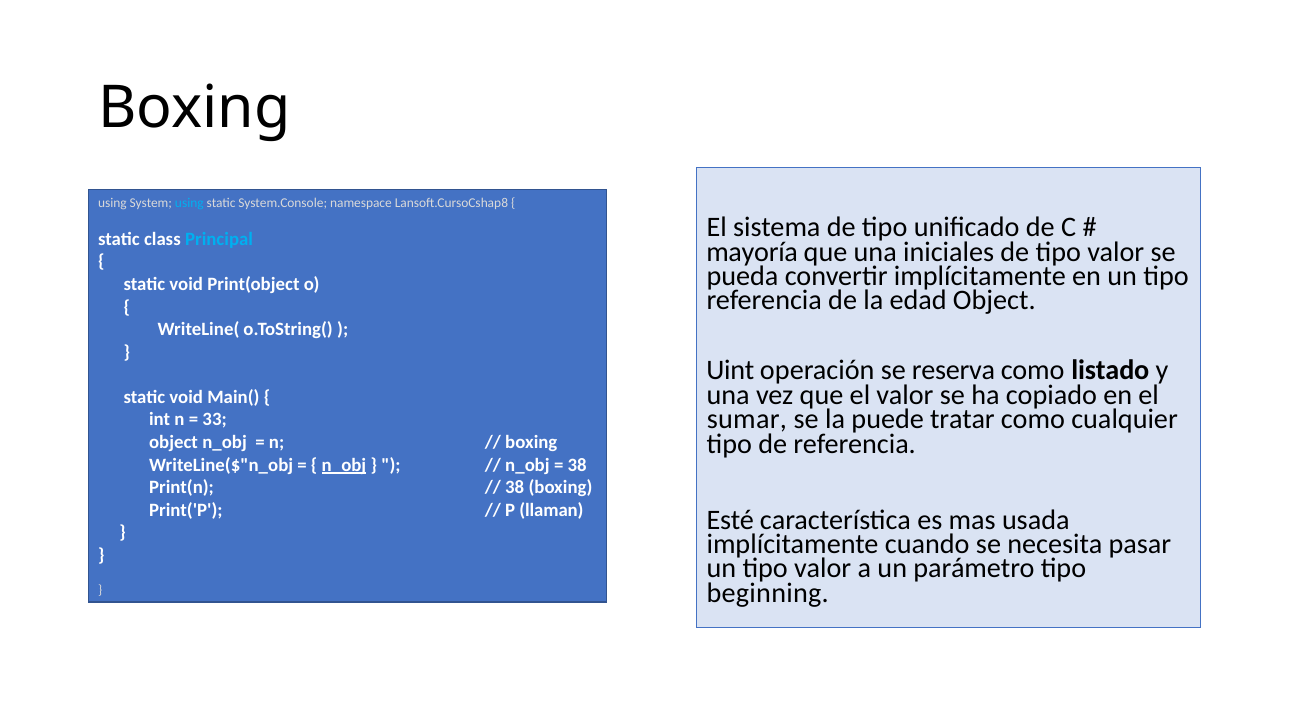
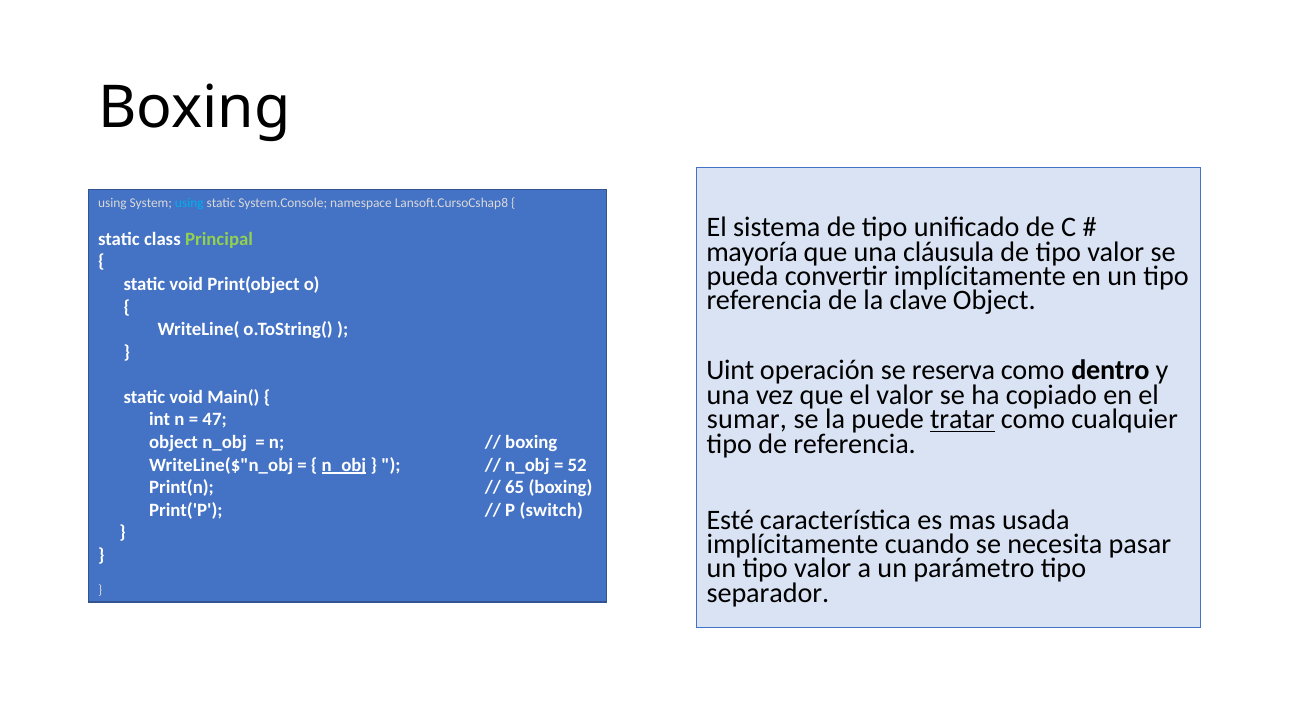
Principal colour: light blue -> light green (219, 239)
iniciales: iniciales -> cláusula (949, 252)
edad: edad -> clave (918, 300)
listado: listado -> dentro (1110, 371)
tratar underline: none -> present (963, 419)
33: 33 -> 47 (215, 420)
38: 38 -> 52 (577, 465)
38: 38 -> 65 (515, 487)
llaman: llaman -> switch (551, 510)
beginning: beginning -> separador (768, 593)
